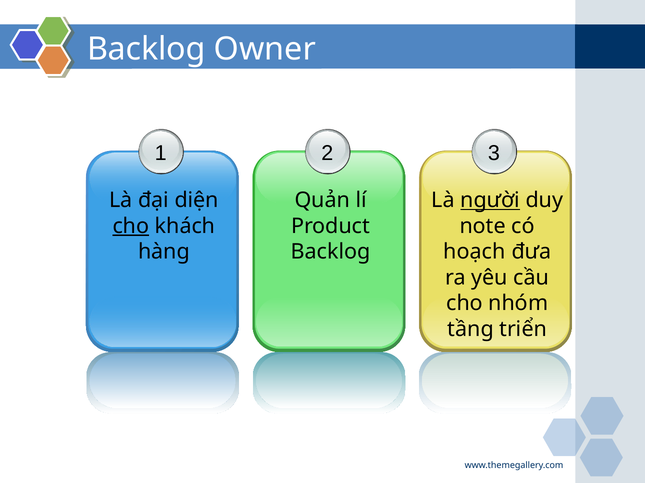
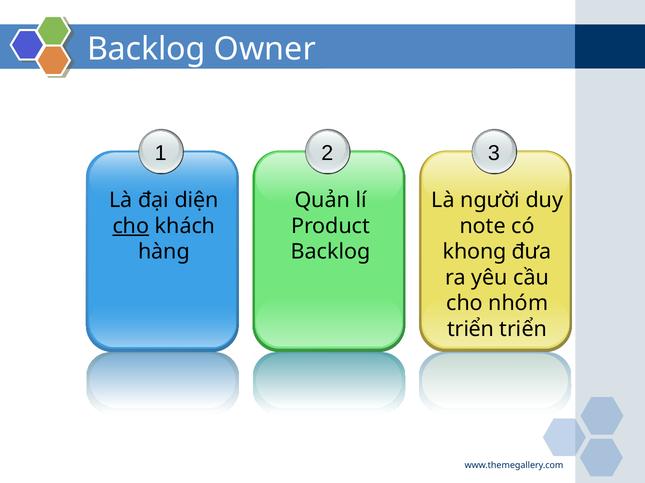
người underline: present -> none (490, 201)
hoạch: hoạch -> khong (475, 252)
tầng: tầng -> triển (471, 330)
